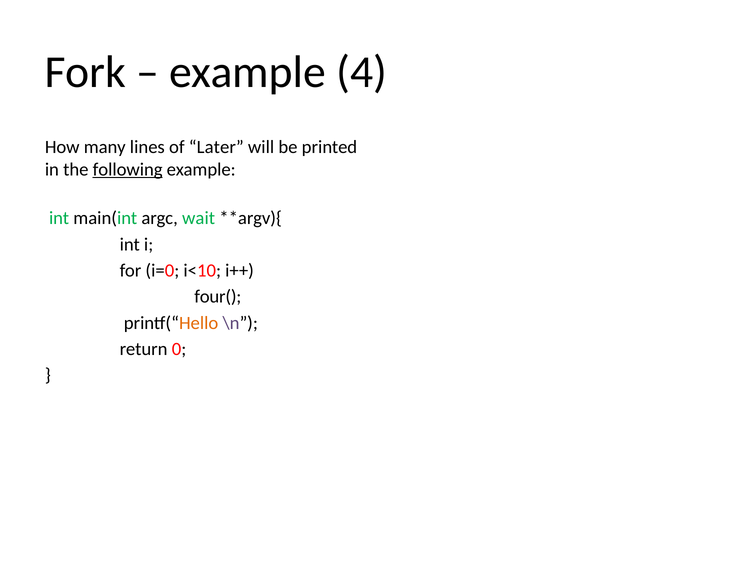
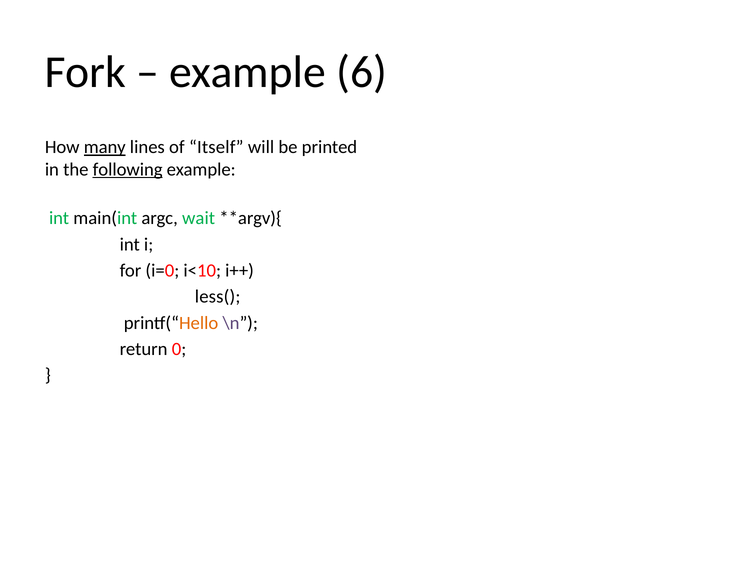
4: 4 -> 6 (362, 72)
many underline: none -> present (105, 147)
Later: Later -> Itself (216, 147)
four(: four( -> less( (218, 297)
